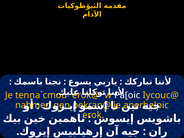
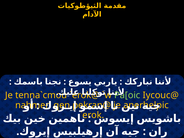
Pa[oic colour: white -> light green (127, 95)
